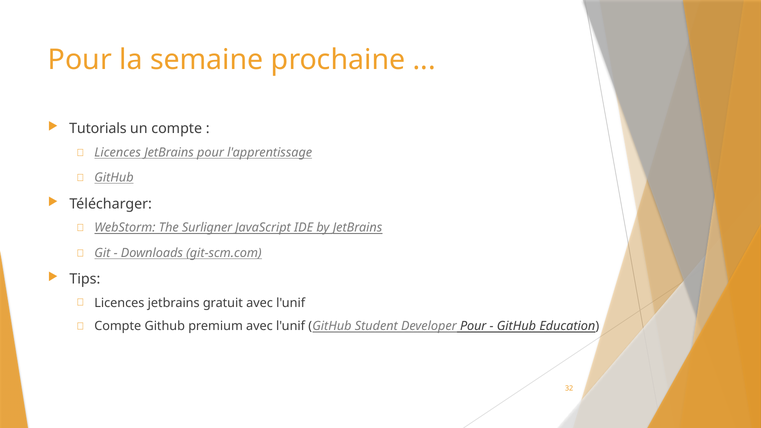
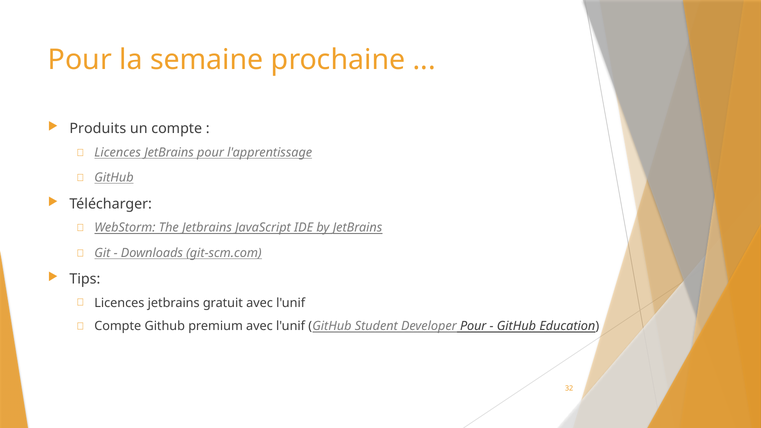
Tutorials: Tutorials -> Produits (98, 128)
The Surligner: Surligner -> Jetbrains (207, 228)
